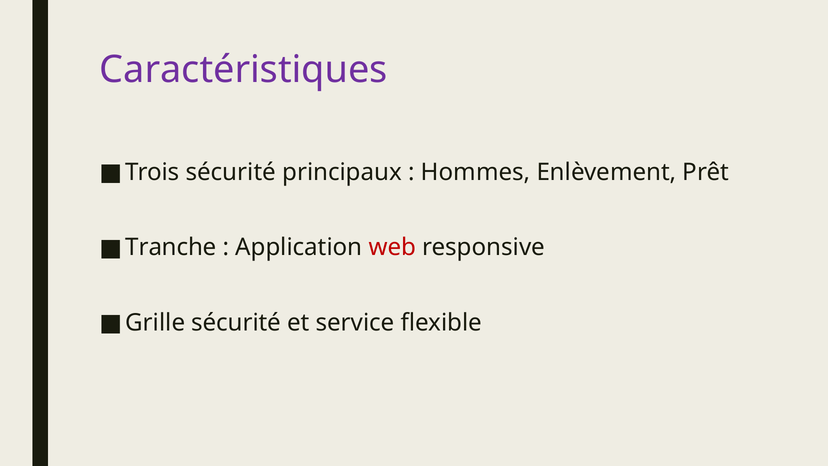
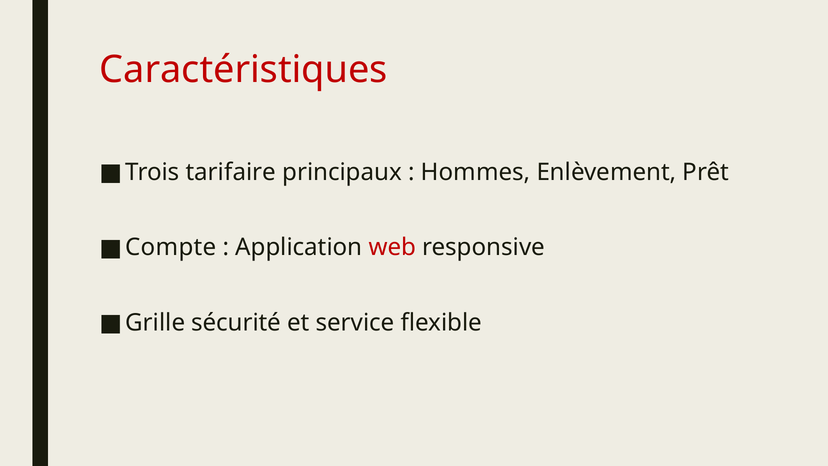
Caractéristiques colour: purple -> red (244, 70)
Trois sécurité: sécurité -> tarifaire (231, 172)
Tranche: Tranche -> Compte (171, 247)
